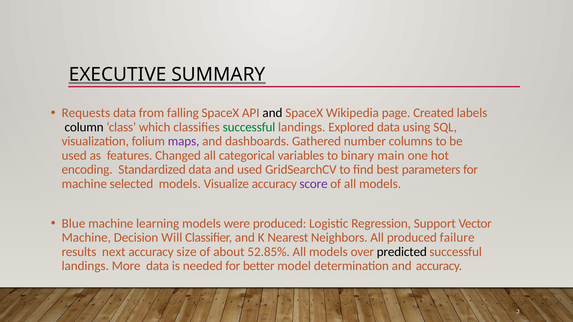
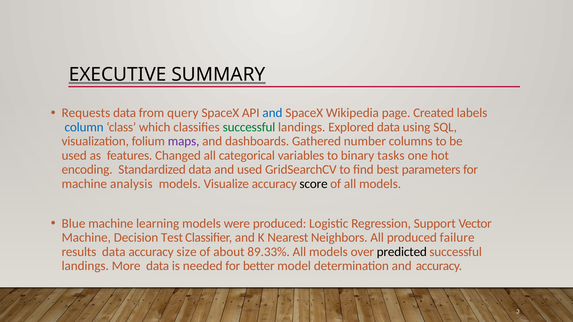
falling: falling -> query (183, 113)
and colour: black -> blue (272, 113)
column colour: black -> blue (84, 127)
main: main -> tasks (391, 156)
selected: selected -> analysis (131, 184)
score colour: purple -> black (314, 184)
Will: Will -> Test (172, 238)
results next: next -> data (114, 252)
52.85%: 52.85% -> 89.33% (269, 252)
